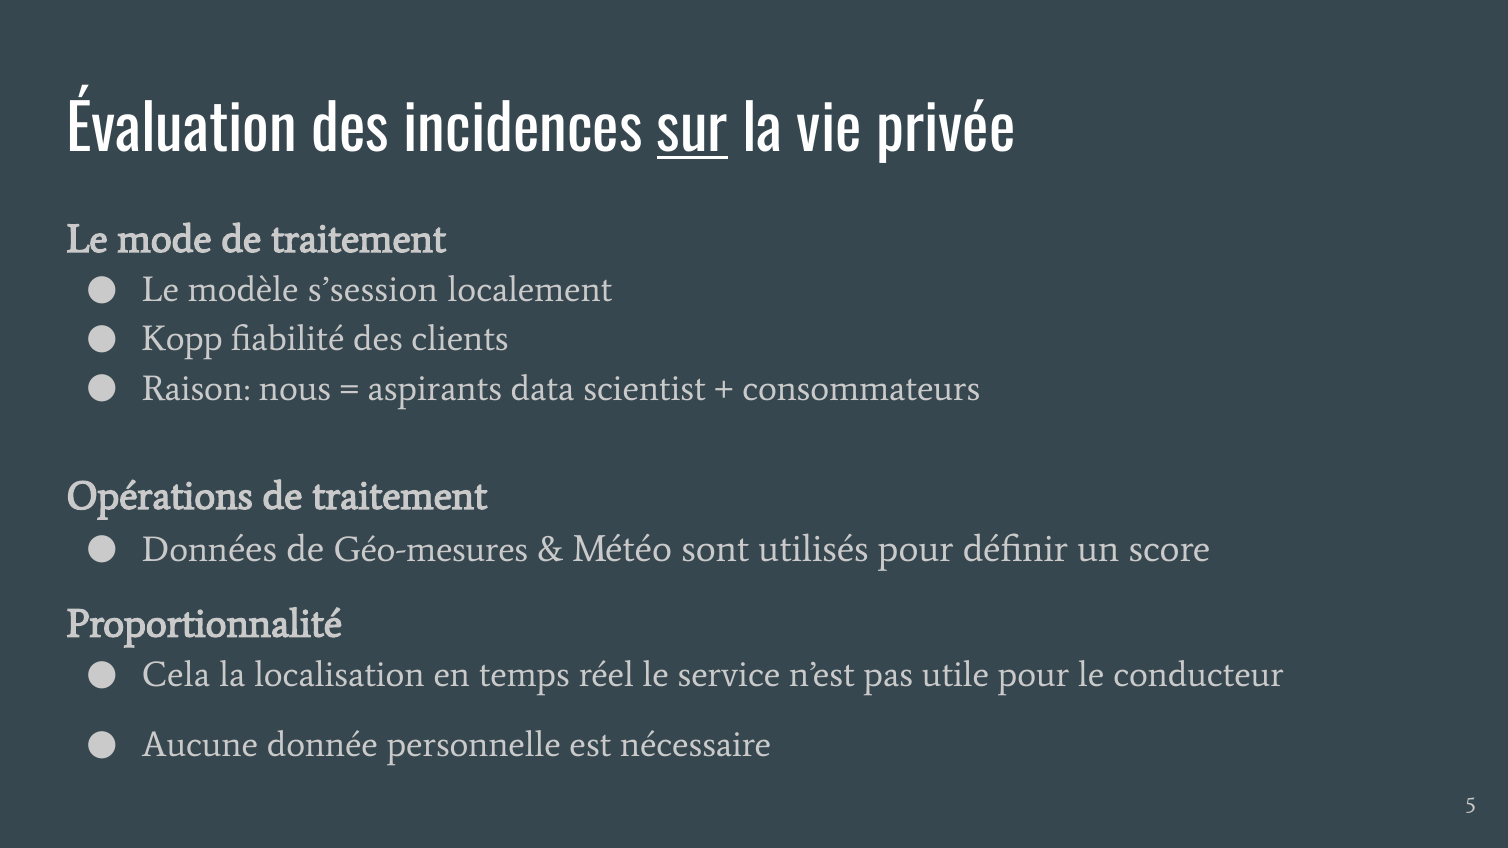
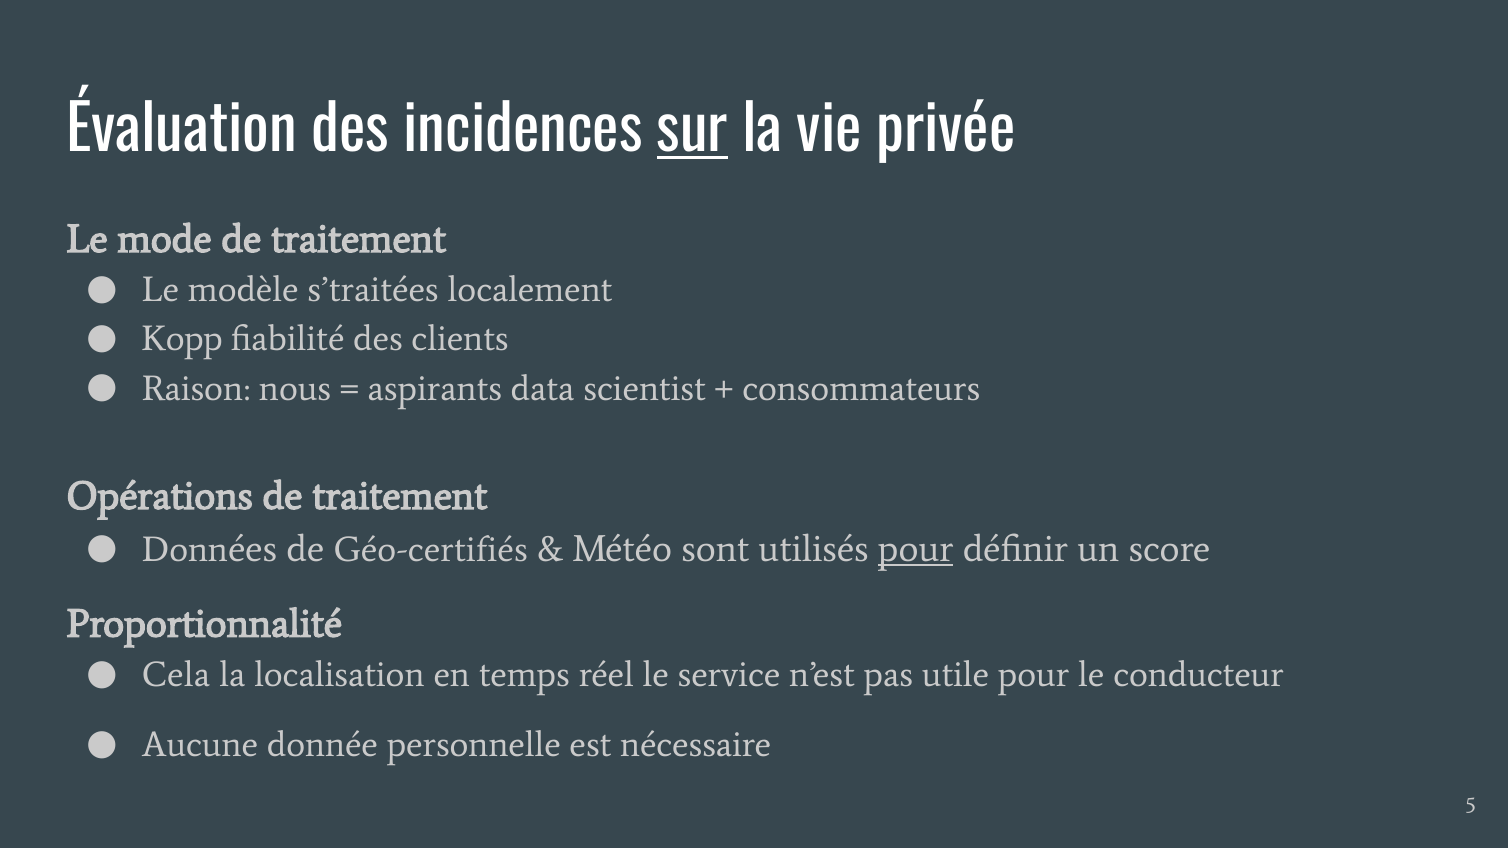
s’session: s’session -> s’traitées (373, 290)
Géo-mesures: Géo-mesures -> Géo-certifiés (431, 550)
pour underline: none -> present (916, 549)
